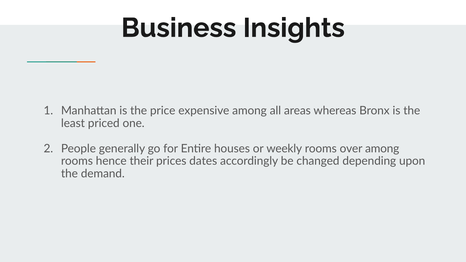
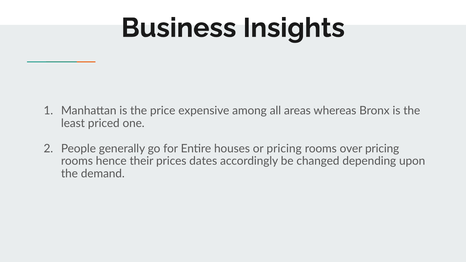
or weekly: weekly -> pricing (284, 149)
over among: among -> pricing (382, 149)
